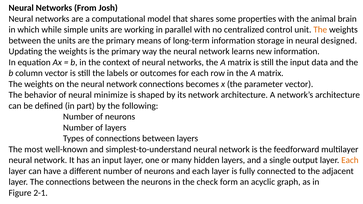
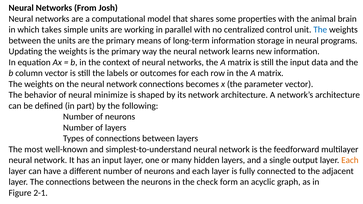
while: while -> takes (52, 30)
The colour: orange -> blue (320, 30)
designed: designed -> programs (339, 41)
